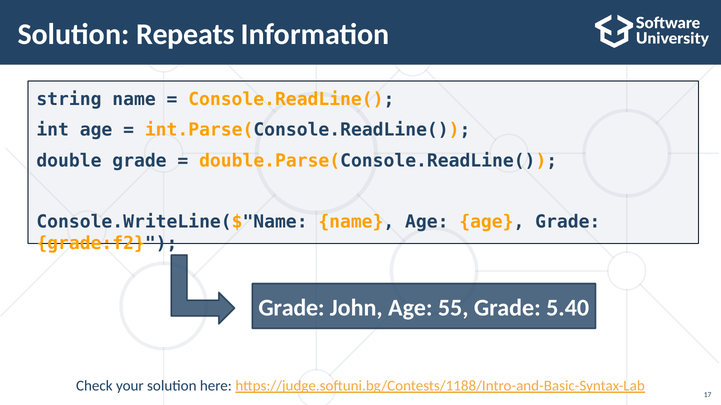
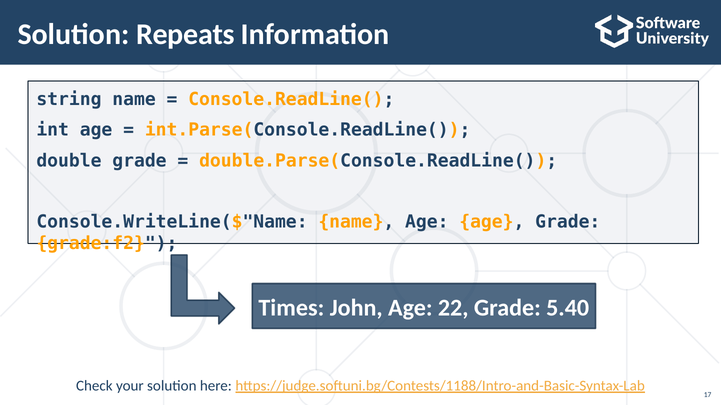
Grade: Grade -> Times (291, 308)
55: 55 -> 22 (453, 308)
